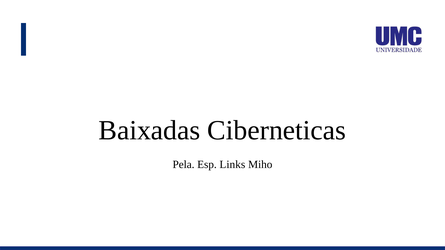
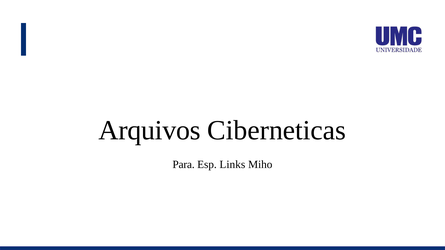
Baixadas: Baixadas -> Arquivos (150, 131)
Pela: Pela -> Para (184, 165)
